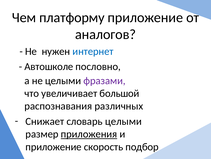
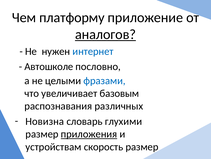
аналогов underline: none -> present (105, 34)
фразами colour: purple -> blue (105, 80)
большой: большой -> базовым (119, 93)
Снижает: Снижает -> Новизна (45, 121)
словарь целыми: целыми -> глухими (123, 121)
приложение: приложение -> устройствам (53, 146)
скорость подбор: подбор -> размер (142, 146)
